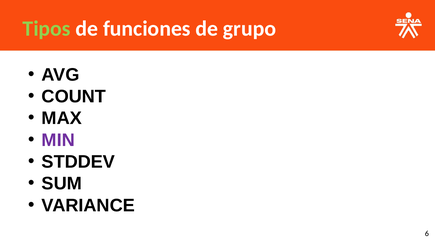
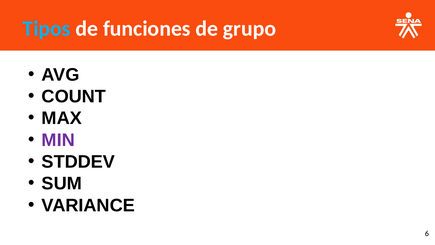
Tipos colour: light green -> light blue (47, 29)
